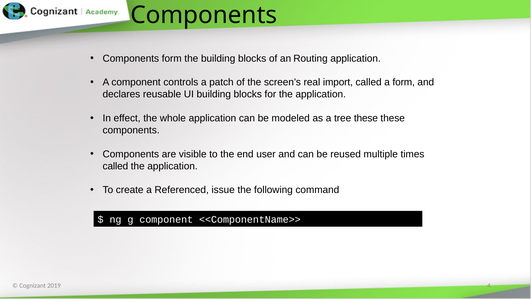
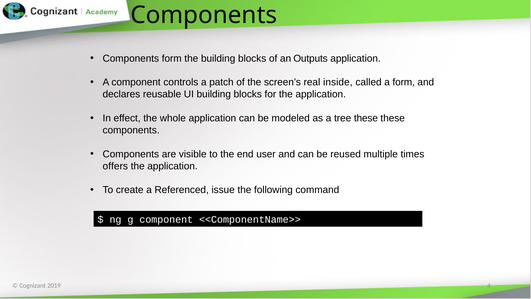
Routing: Routing -> Outputs (311, 58)
import: import -> inside (338, 82)
called: called -> offers (115, 166)
